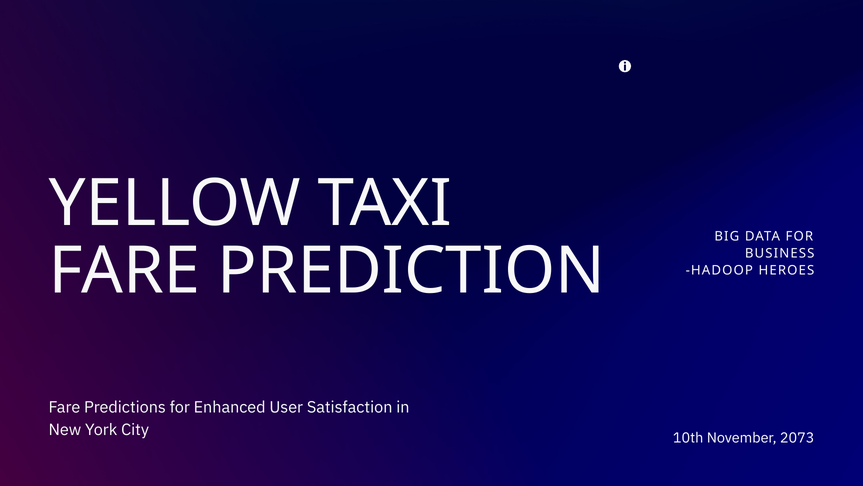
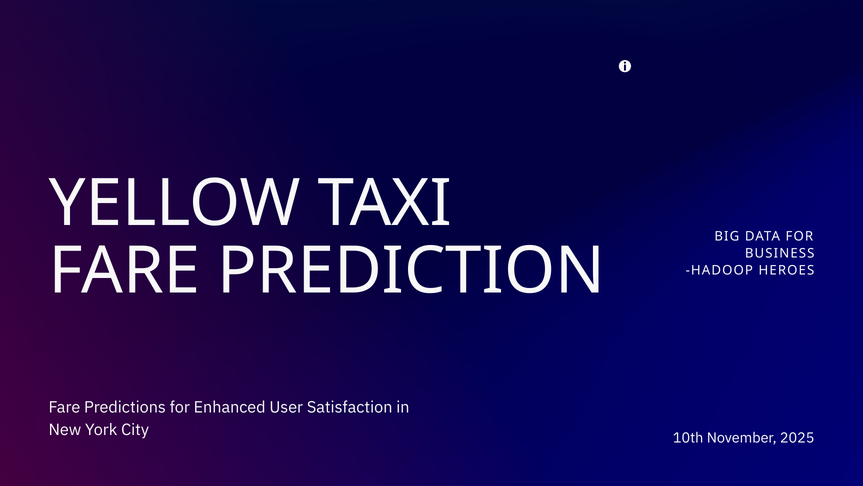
2073: 2073 -> 2025 (797, 437)
